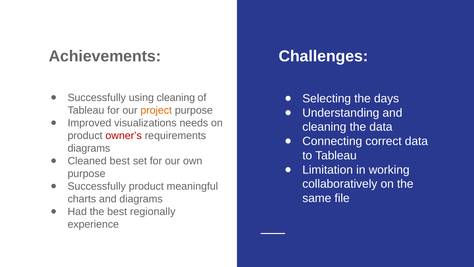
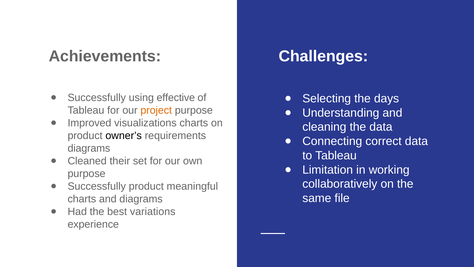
using cleaning: cleaning -> effective (176, 98)
visualizations needs: needs -> charts (194, 123)
owner’s colour: red -> black (124, 135)
Cleaned best: best -> their (120, 161)
regionally: regionally -> variations (153, 211)
